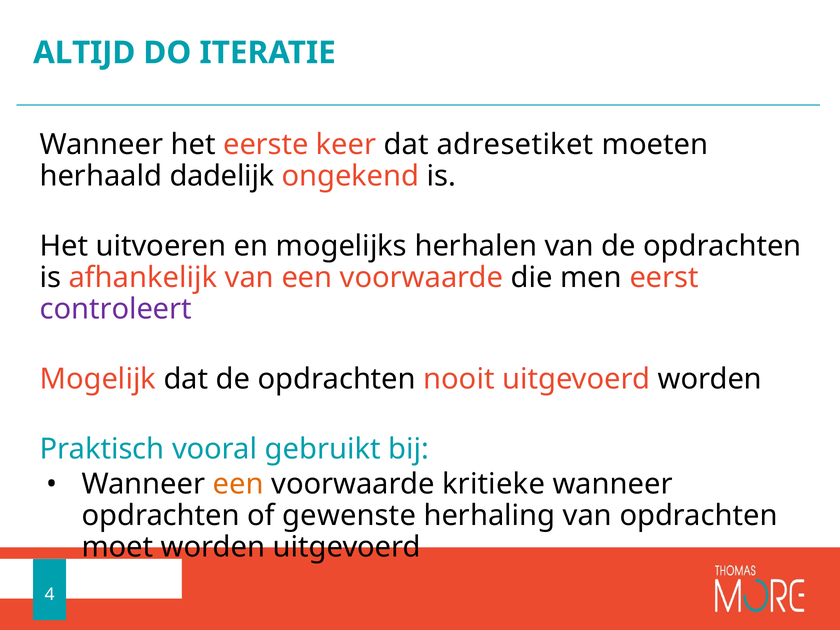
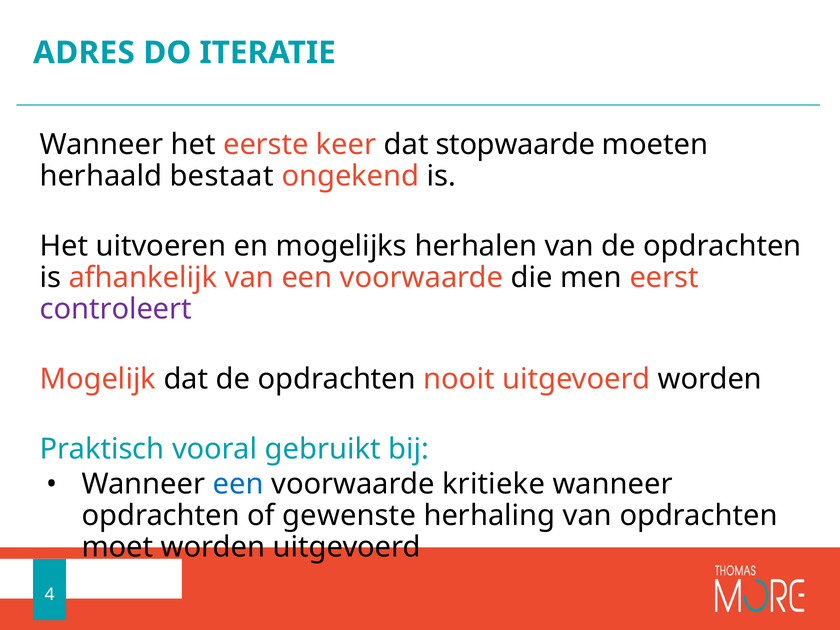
ALTIJD: ALTIJD -> ADRES (84, 53)
adresetiket: adresetiket -> stopwaarde (515, 145)
dadelijk: dadelijk -> bestaat (222, 176)
een colour: orange -> blue (238, 484)
